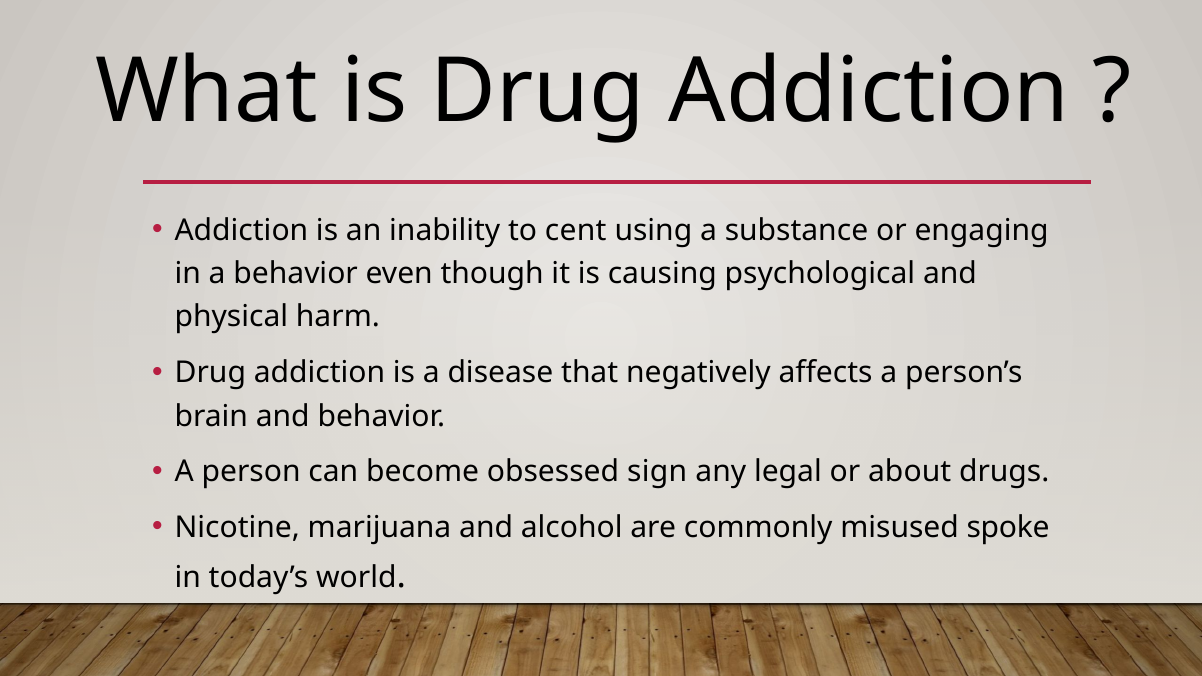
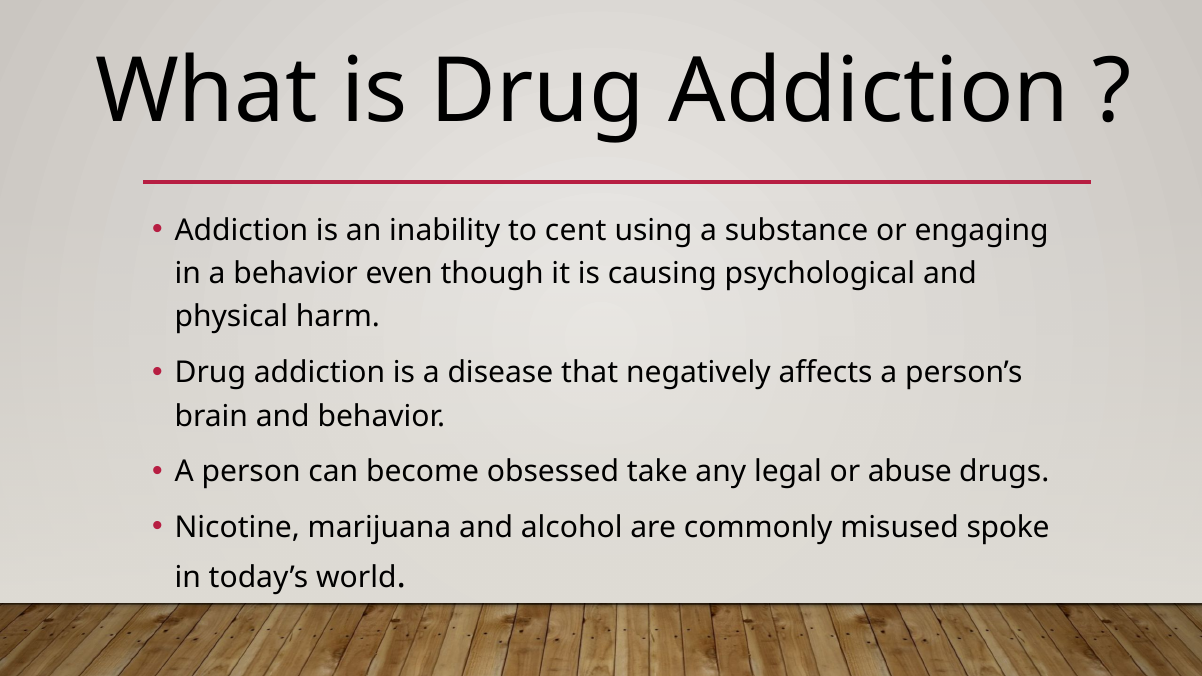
sign: sign -> take (657, 472)
about: about -> abuse (910, 472)
